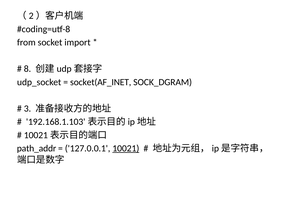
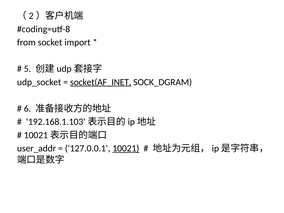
8: 8 -> 5 (27, 69)
socket(AF_INET underline: none -> present (101, 82)
3: 3 -> 6 (27, 109)
path_addr: path_addr -> user_addr (37, 148)
